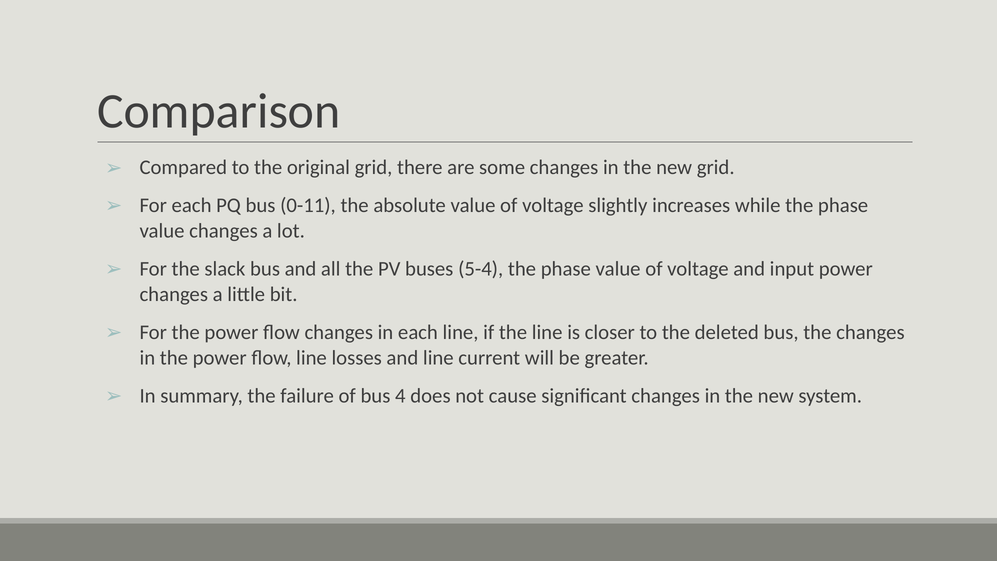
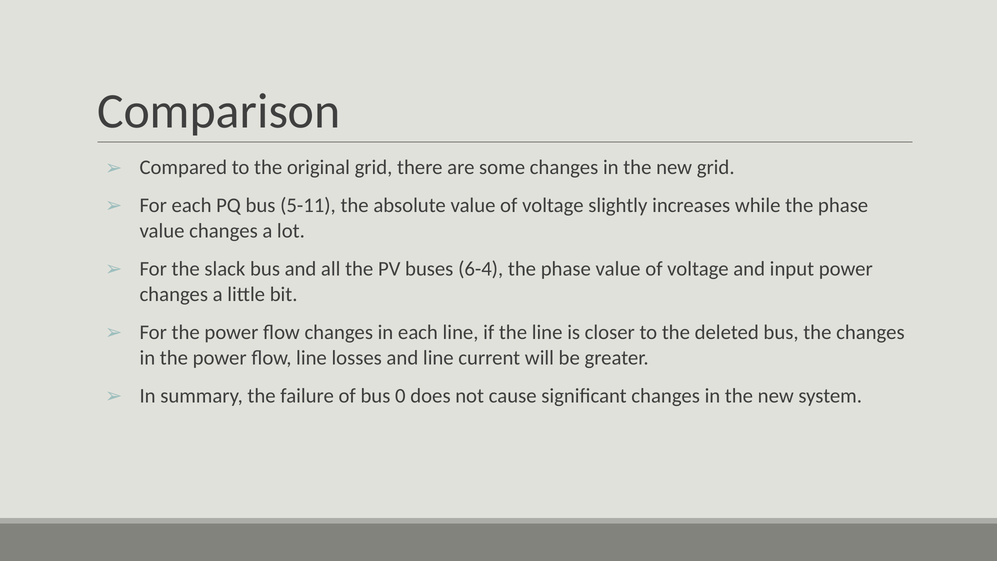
0-11: 0-11 -> 5-11 (308, 206)
5-4: 5-4 -> 6-4 (481, 269)
4: 4 -> 0 (400, 396)
